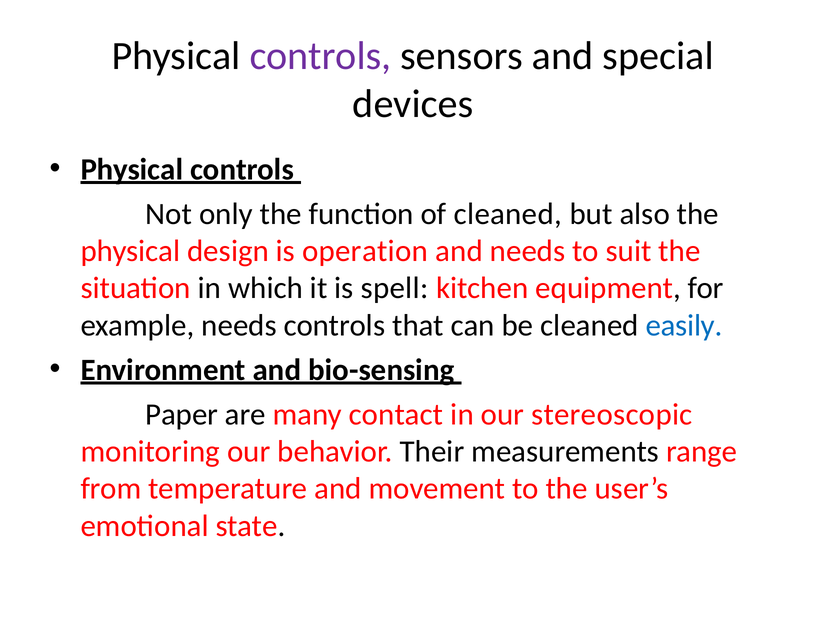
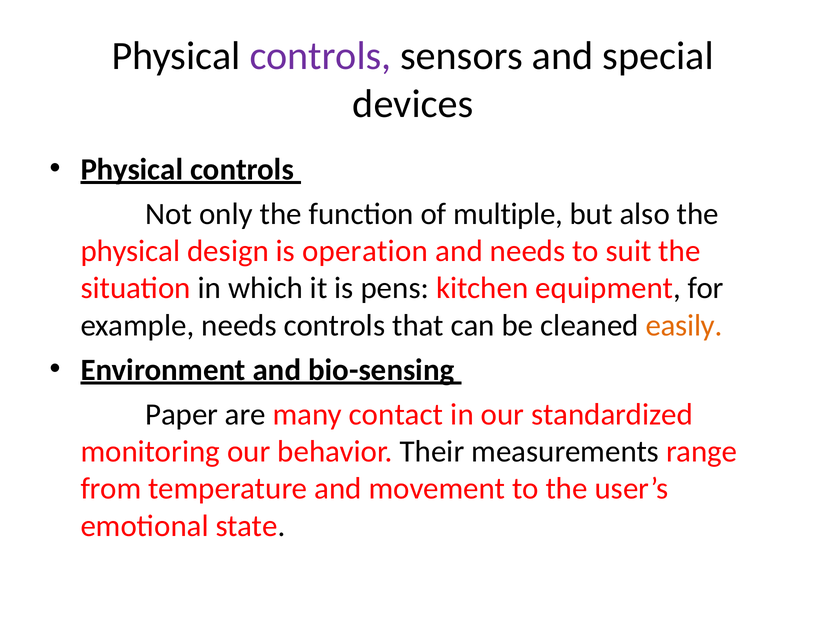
of cleaned: cleaned -> multiple (508, 214)
spell: spell -> pens (395, 288)
easily colour: blue -> orange (684, 326)
stereoscopic: stereoscopic -> standardized (612, 415)
